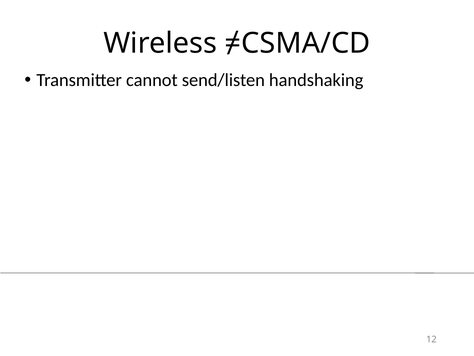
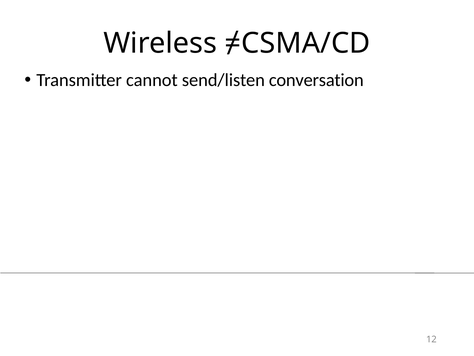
handshaking: handshaking -> conversation (316, 80)
